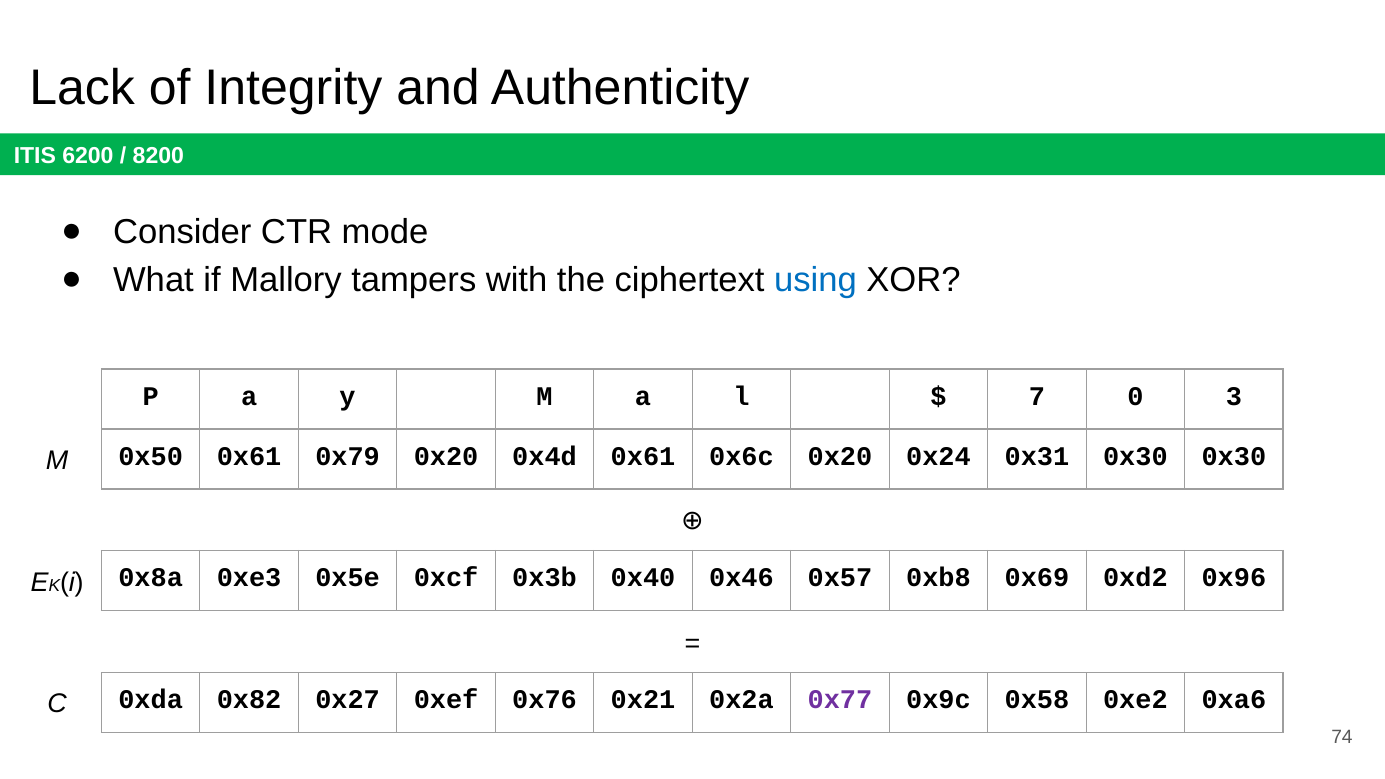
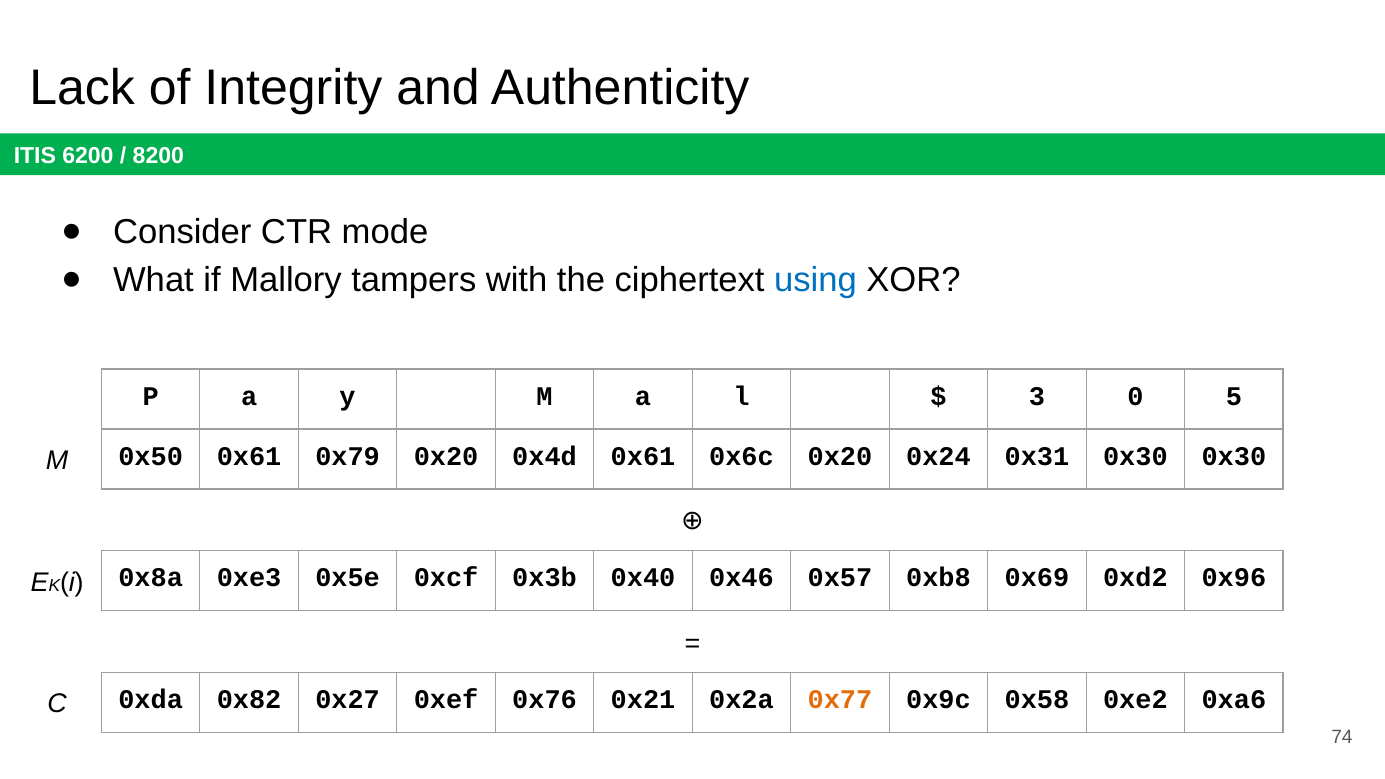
7: 7 -> 3 (1037, 396)
3: 3 -> 5 (1234, 396)
0x77 colour: purple -> orange (840, 700)
